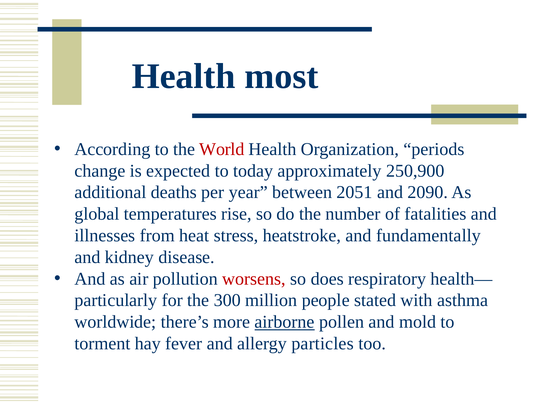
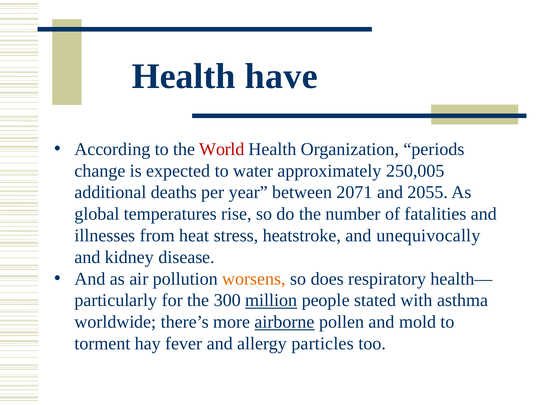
most: most -> have (281, 76)
today: today -> water (253, 171)
250,900: 250,900 -> 250,005 (415, 171)
2051: 2051 -> 2071 (355, 192)
2090: 2090 -> 2055 (428, 192)
fundamentally: fundamentally -> unequivocally (428, 236)
worsens colour: red -> orange (254, 279)
million underline: none -> present (271, 300)
